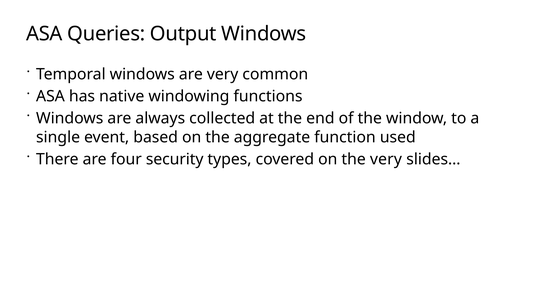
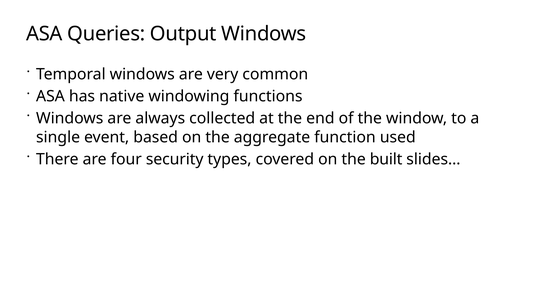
the very: very -> built (386, 160)
